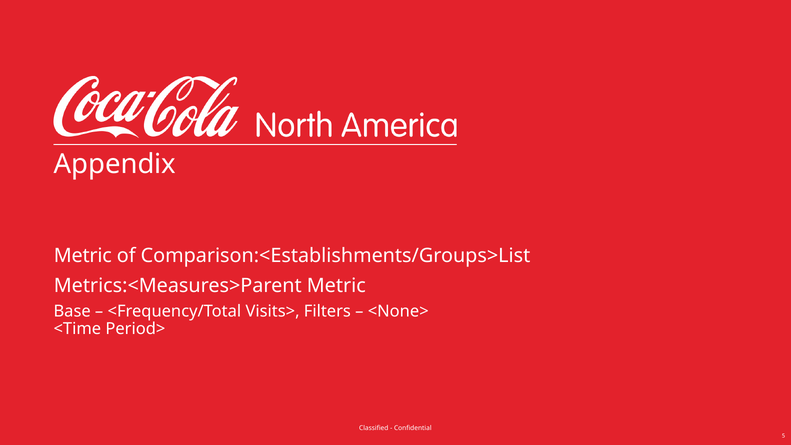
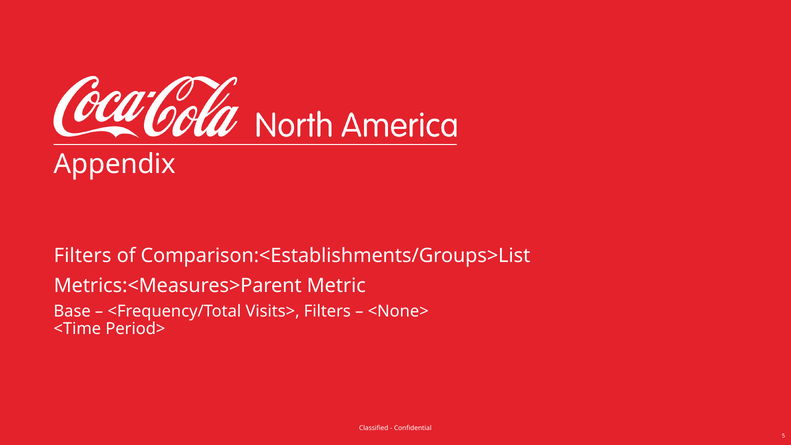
Metric: Metric -> Filters (83, 256)
